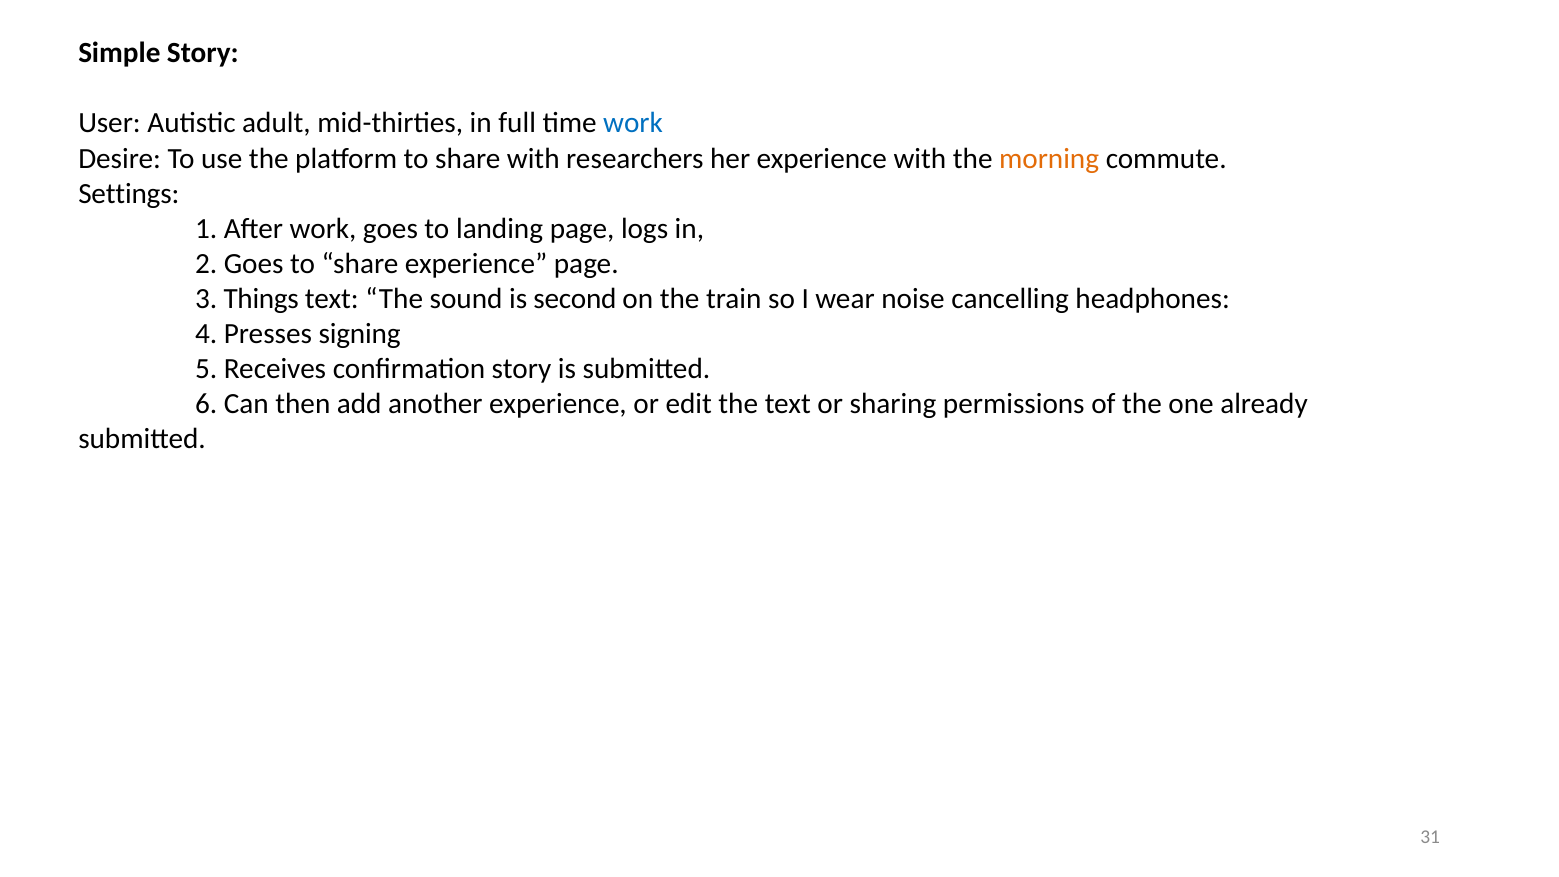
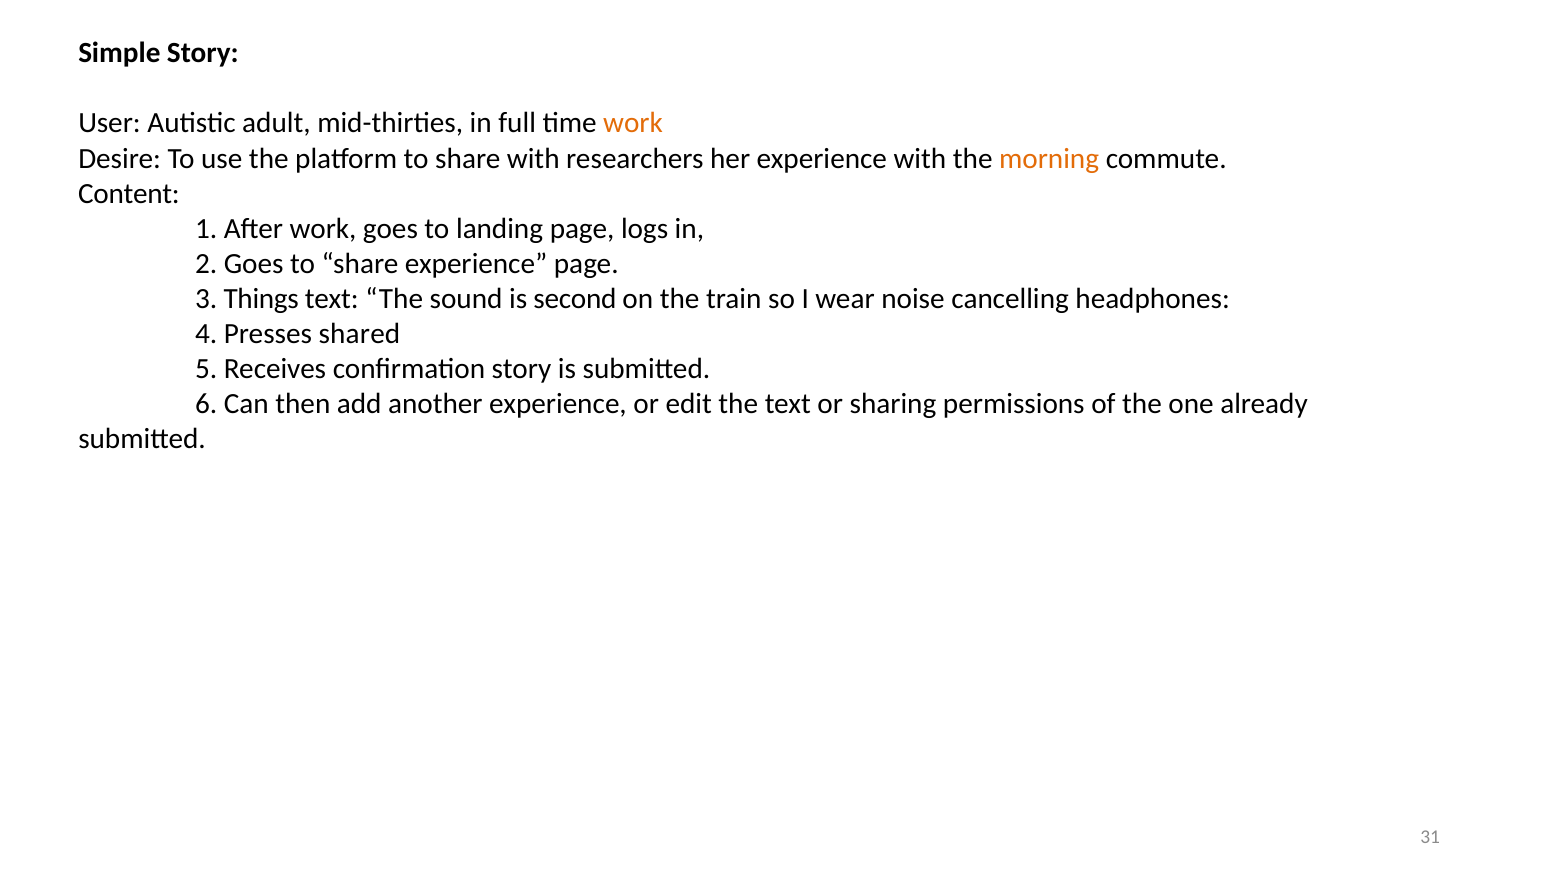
work colour: blue -> orange (633, 123)
Settings: Settings -> Content (129, 193)
signing: signing -> shared (359, 334)
